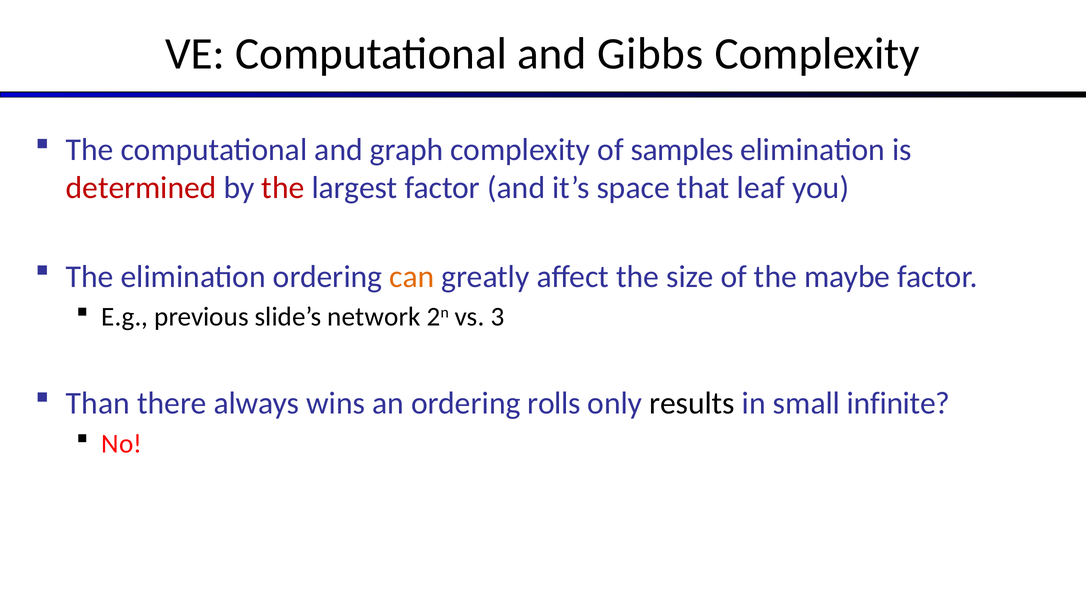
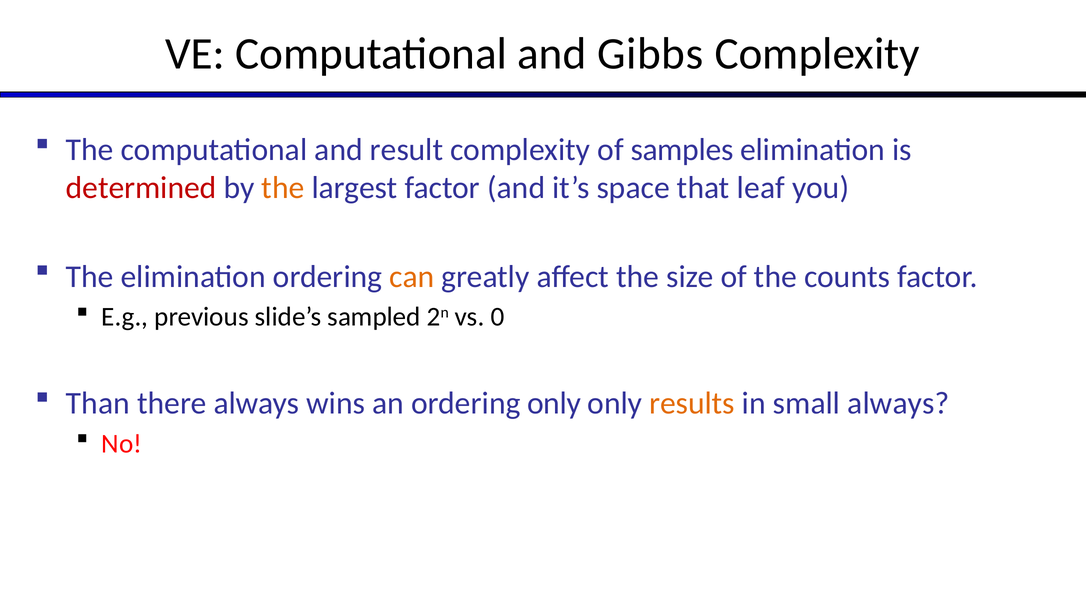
graph: graph -> result (407, 150)
the colour: red -> orange (283, 188)
maybe: maybe -> counts (847, 277)
network: network -> sampled (374, 317)
3: 3 -> 0 (497, 317)
ordering rolls: rolls -> only (554, 403)
results colour: black -> orange (692, 403)
small infinite: infinite -> always (898, 403)
